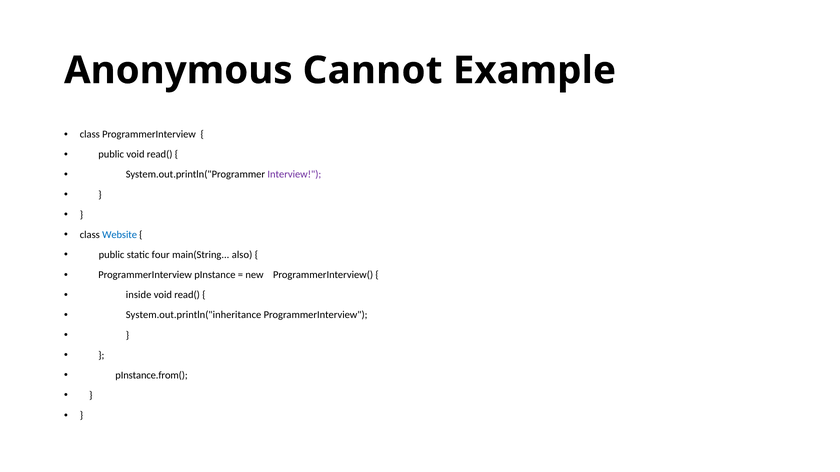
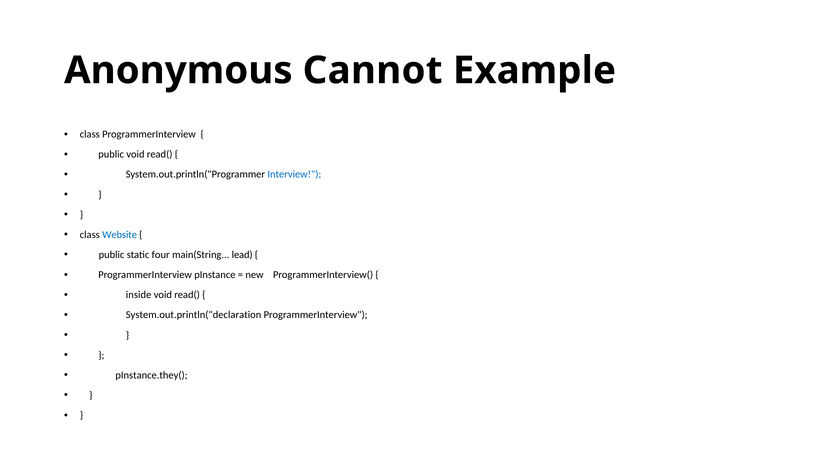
Interview colour: purple -> blue (294, 175)
also: also -> lead (242, 255)
System.out.println("inheritance: System.out.println("inheritance -> System.out.println("declaration (194, 315)
pInstance.from(: pInstance.from( -> pInstance.they( (151, 376)
